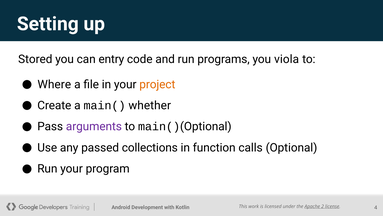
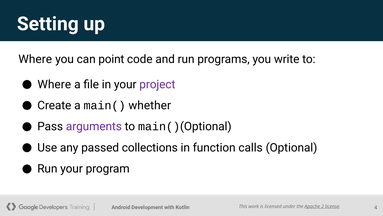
Stored: Stored -> Where (35, 59)
entry: entry -> point (111, 59)
viola: viola -> write (287, 59)
project colour: orange -> purple (157, 84)
